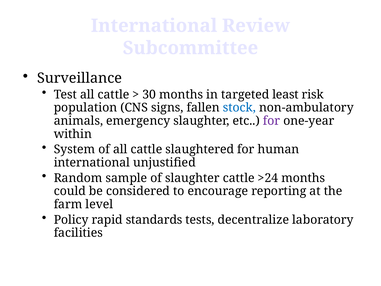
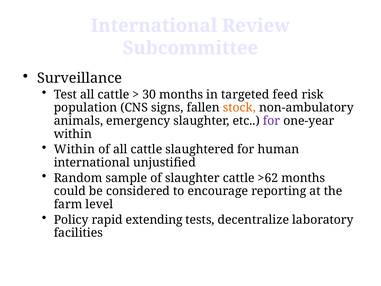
least: least -> feed (285, 94)
stock colour: blue -> orange (239, 108)
System: System -> Within (74, 149)
>24: >24 -> >62 (268, 178)
standards: standards -> extending (154, 220)
